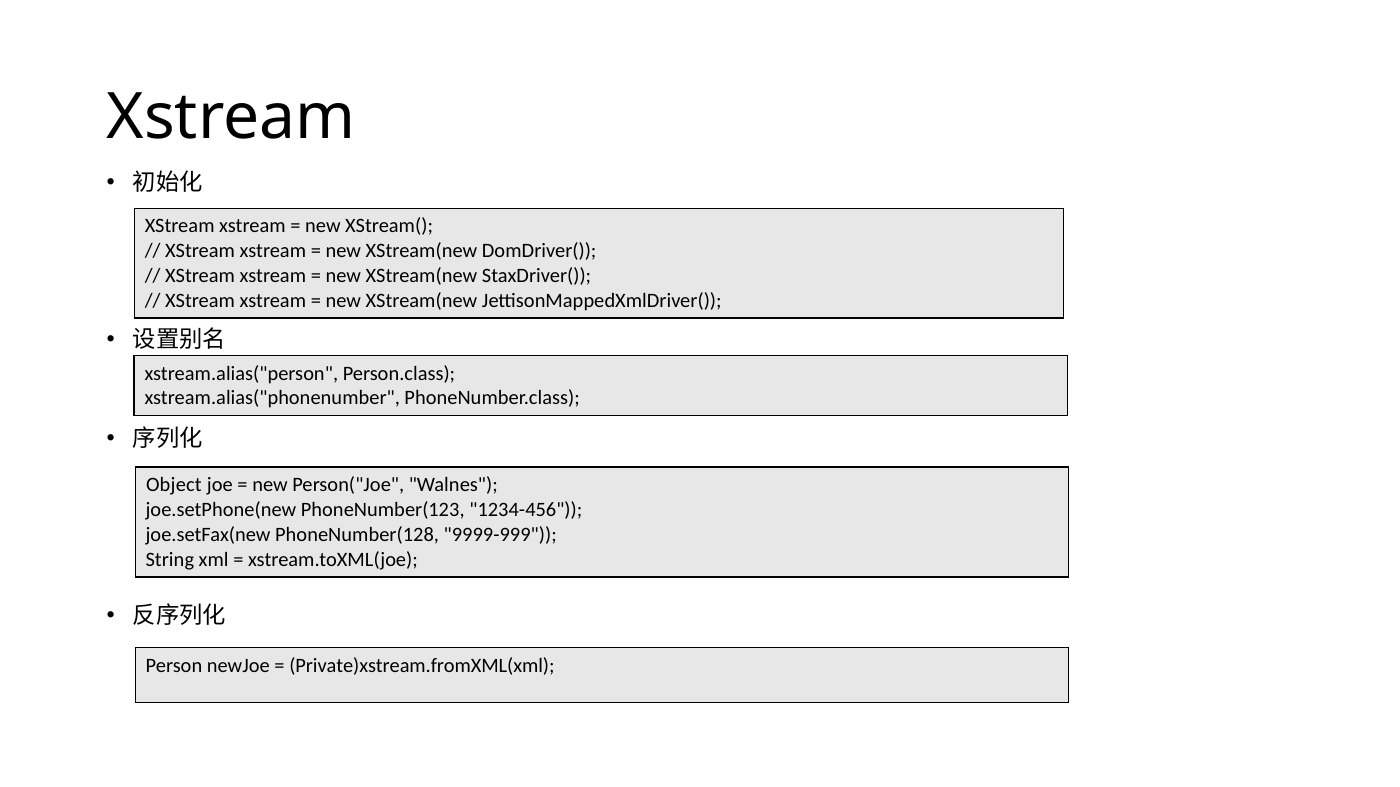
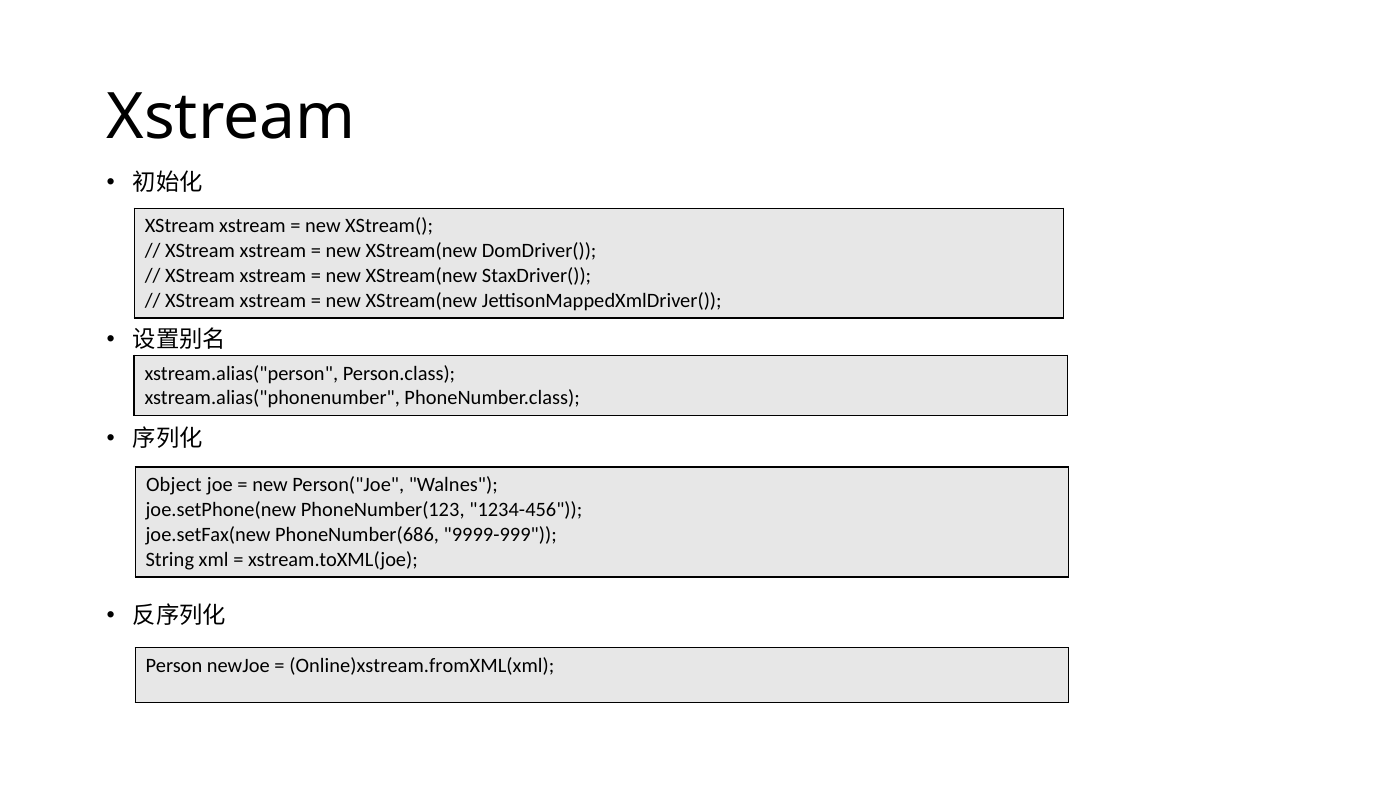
PhoneNumber(128: PhoneNumber(128 -> PhoneNumber(686 (357, 535)
Private)xstream.fromXML(xml: Private)xstream.fromXML(xml -> Online)xstream.fromXML(xml (422, 666)
